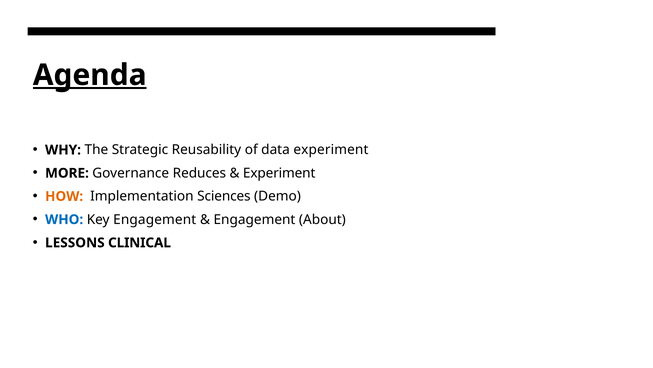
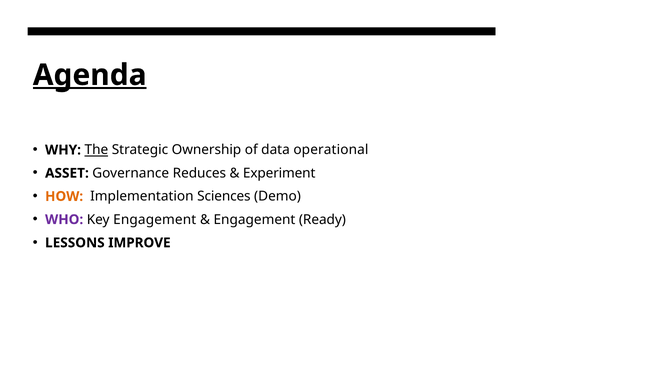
The underline: none -> present (96, 150)
Reusability: Reusability -> Ownership (206, 150)
data experiment: experiment -> operational (331, 150)
MORE: MORE -> ASSET (67, 173)
WHO colour: blue -> purple (64, 219)
About: About -> Ready (322, 219)
CLINICAL: CLINICAL -> IMPROVE (139, 242)
